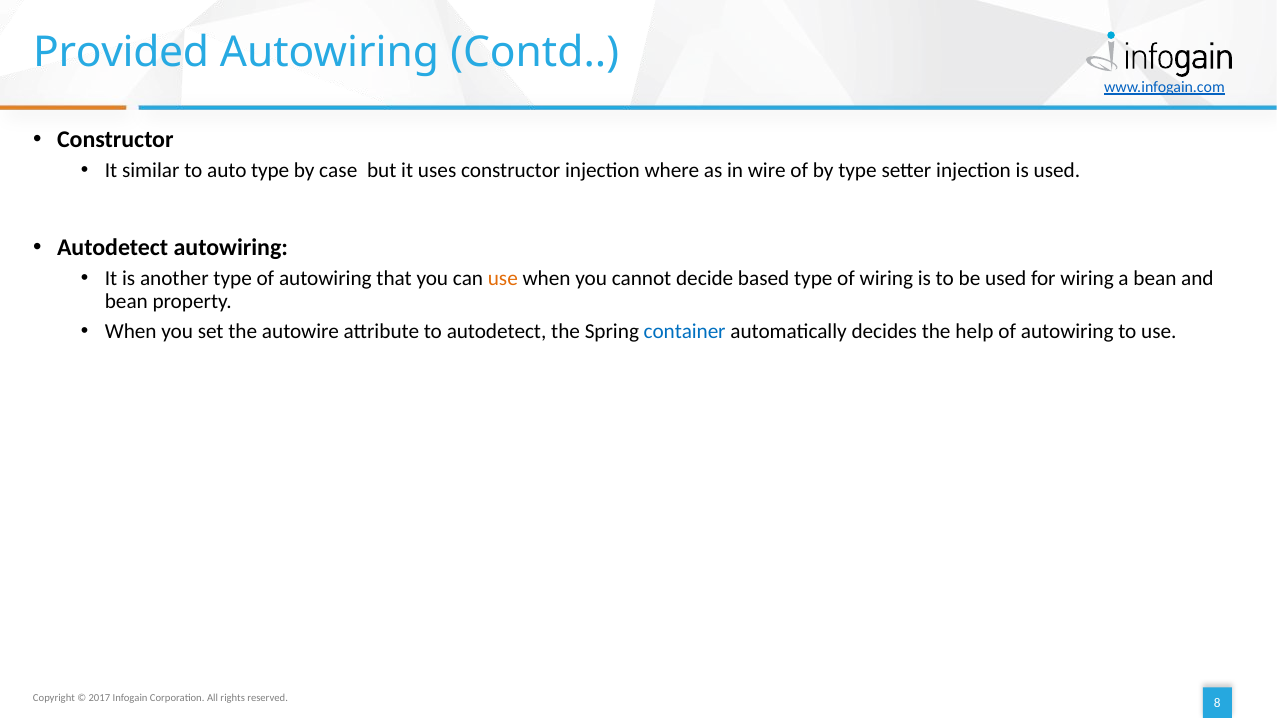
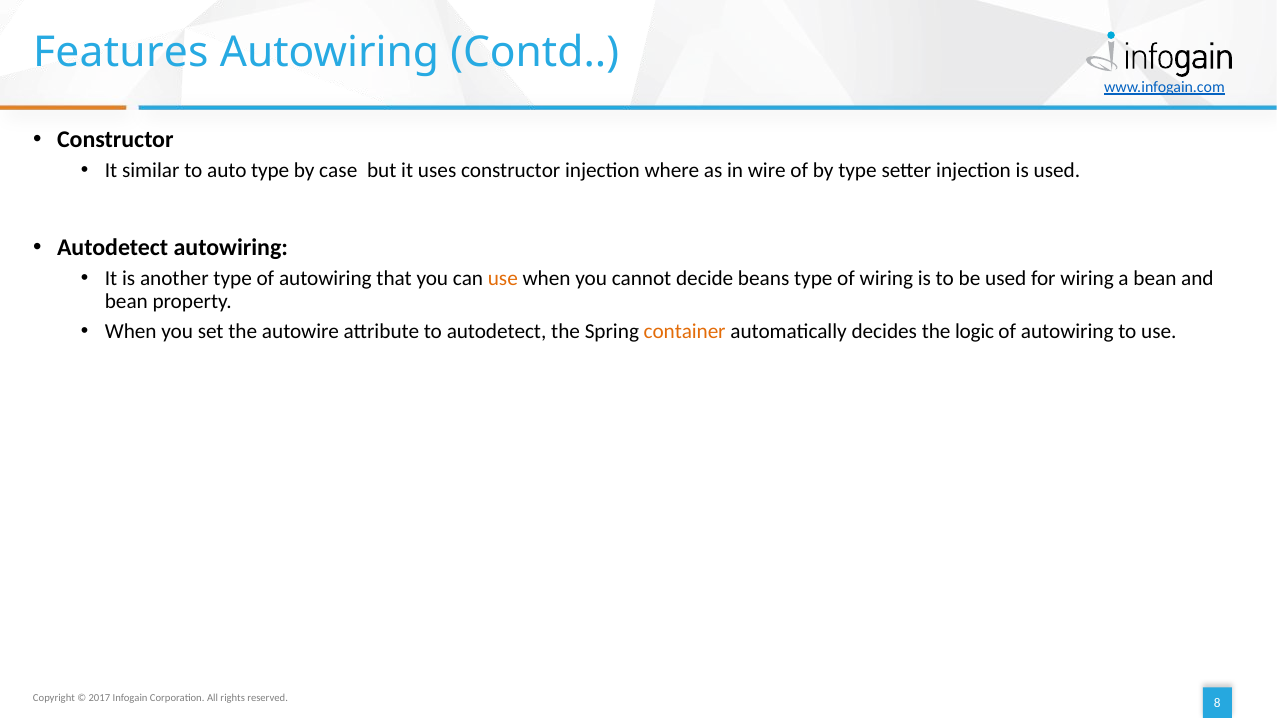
Provided: Provided -> Features (121, 52)
based: based -> beans (764, 279)
container colour: blue -> orange (685, 331)
help: help -> logic (975, 331)
